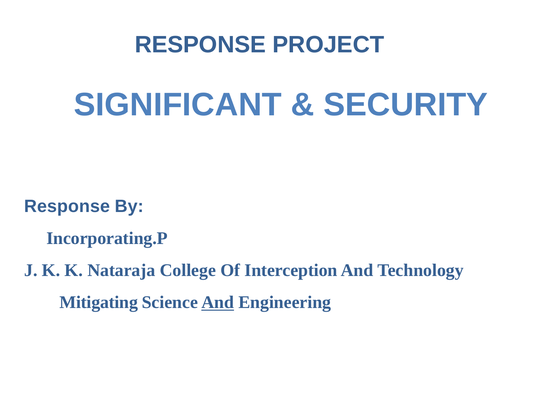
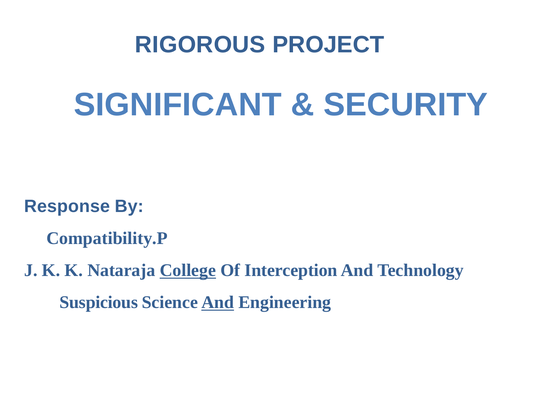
RESPONSE: RESPONSE -> RIGOROUS (200, 45)
Incorporating.P: Incorporating.P -> Compatibility.P (107, 238)
College underline: none -> present (188, 270)
Mitigating: Mitigating -> Suspicious (99, 302)
